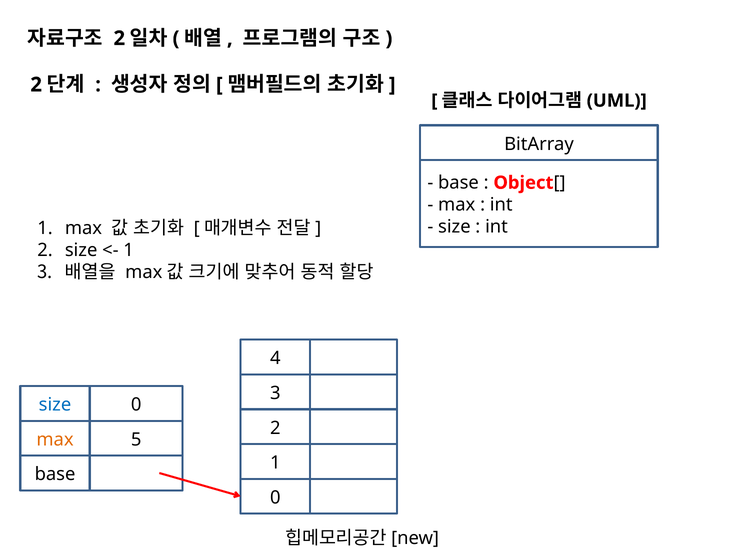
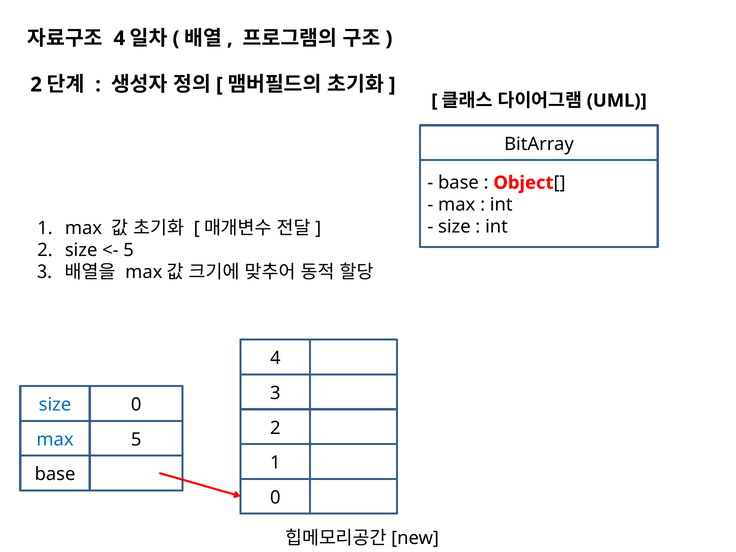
2: 2 -> 4 (119, 38)
1: 1 -> 5 (129, 250)
max colour: orange -> blue (55, 440)
